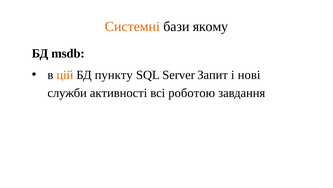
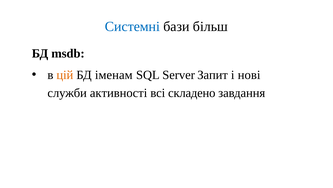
Системні colour: orange -> blue (132, 27)
якому: якому -> більш (210, 27)
пункту: пункту -> іменам (114, 75)
роботою: роботою -> складено (192, 93)
